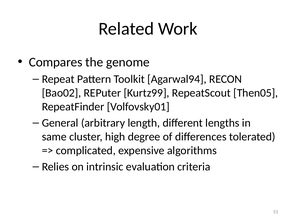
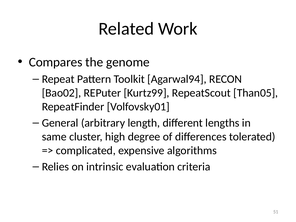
Then05: Then05 -> Than05 (256, 93)
